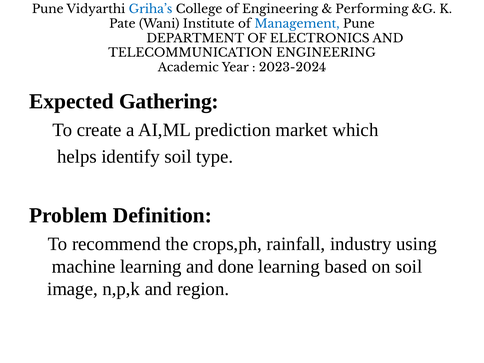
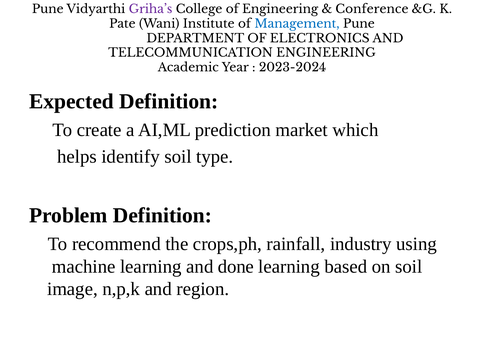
Griha’s colour: blue -> purple (151, 9)
Performing: Performing -> Conference (372, 9)
Expected Gathering: Gathering -> Definition (169, 102)
